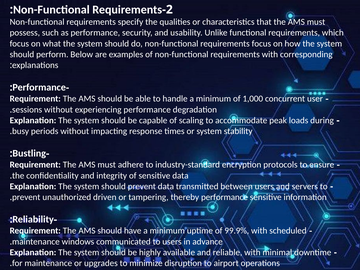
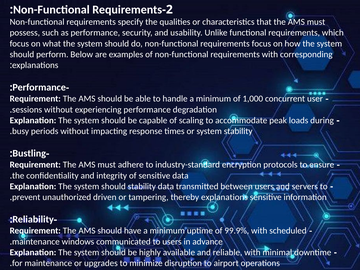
should prevent: prevent -> stability (142, 186)
thereby performance: performance -> explanations (224, 197)
